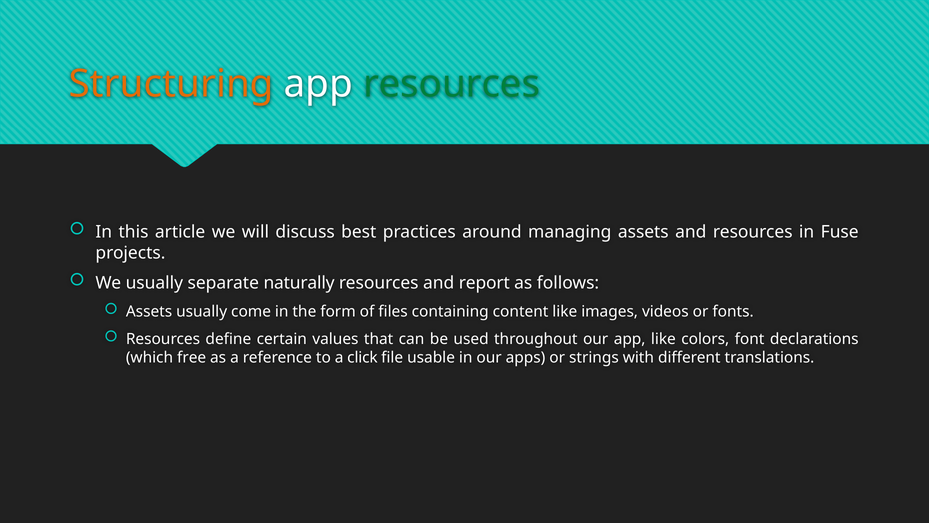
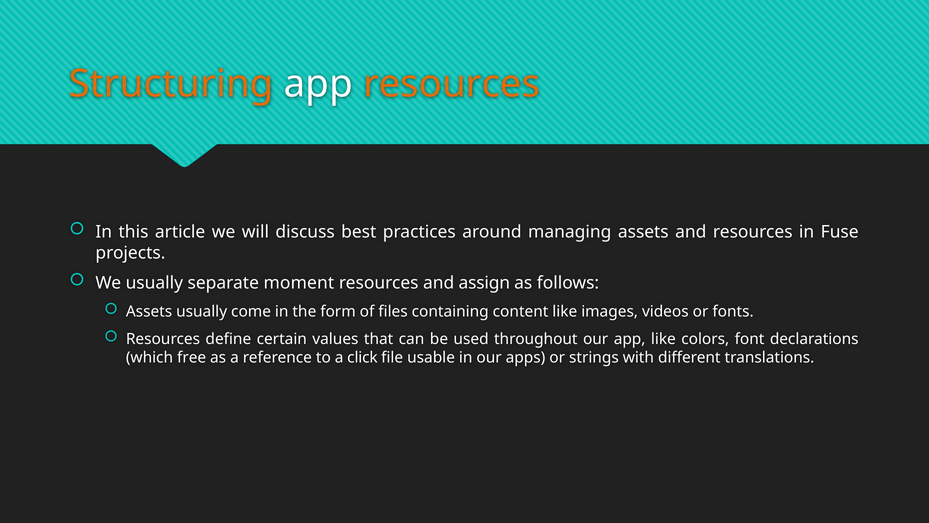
resources colour: green -> orange (452, 84)
naturally: naturally -> moment (299, 283)
report: report -> assign (484, 283)
